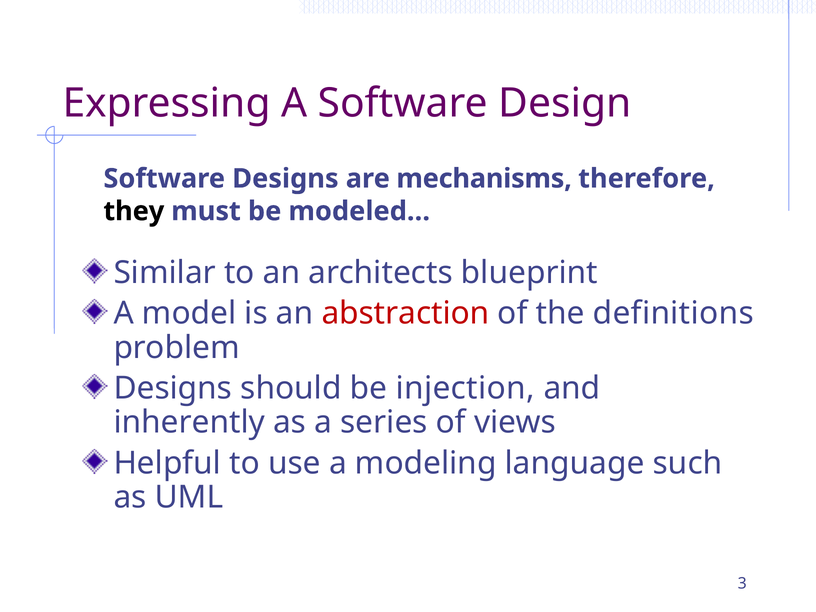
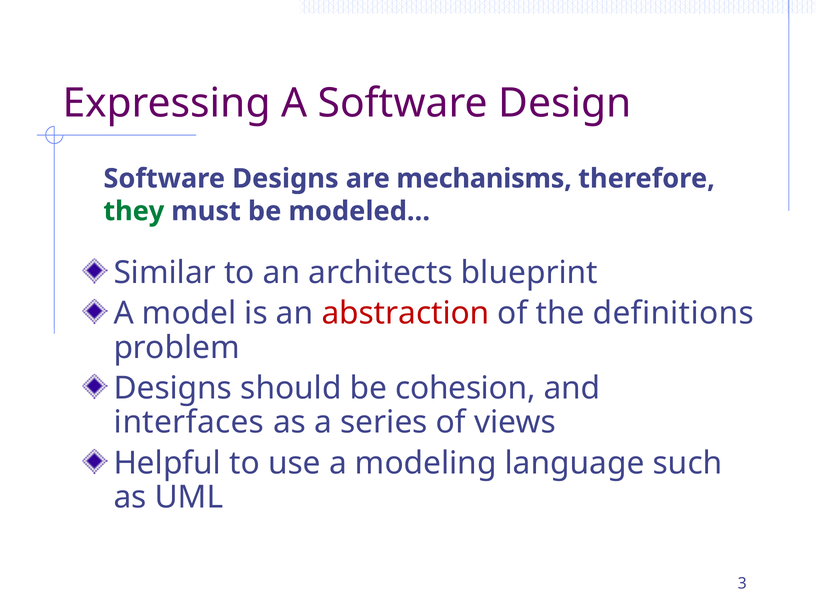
they colour: black -> green (134, 211)
injection: injection -> cohesion (465, 388)
inherently: inherently -> interfaces (189, 422)
